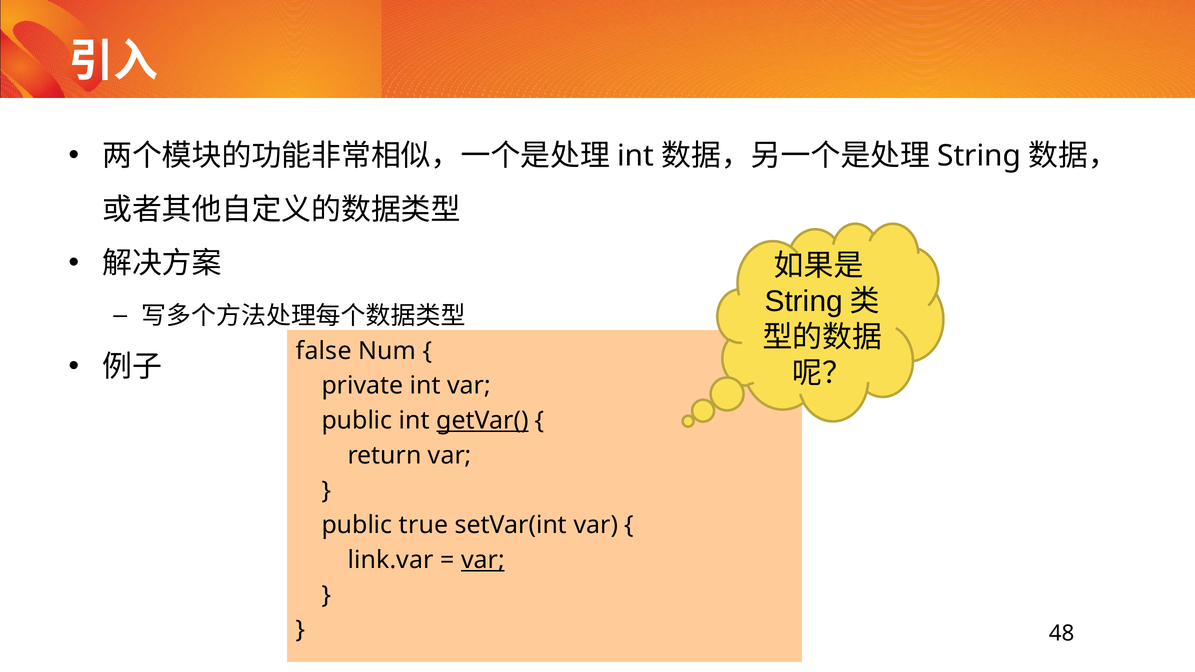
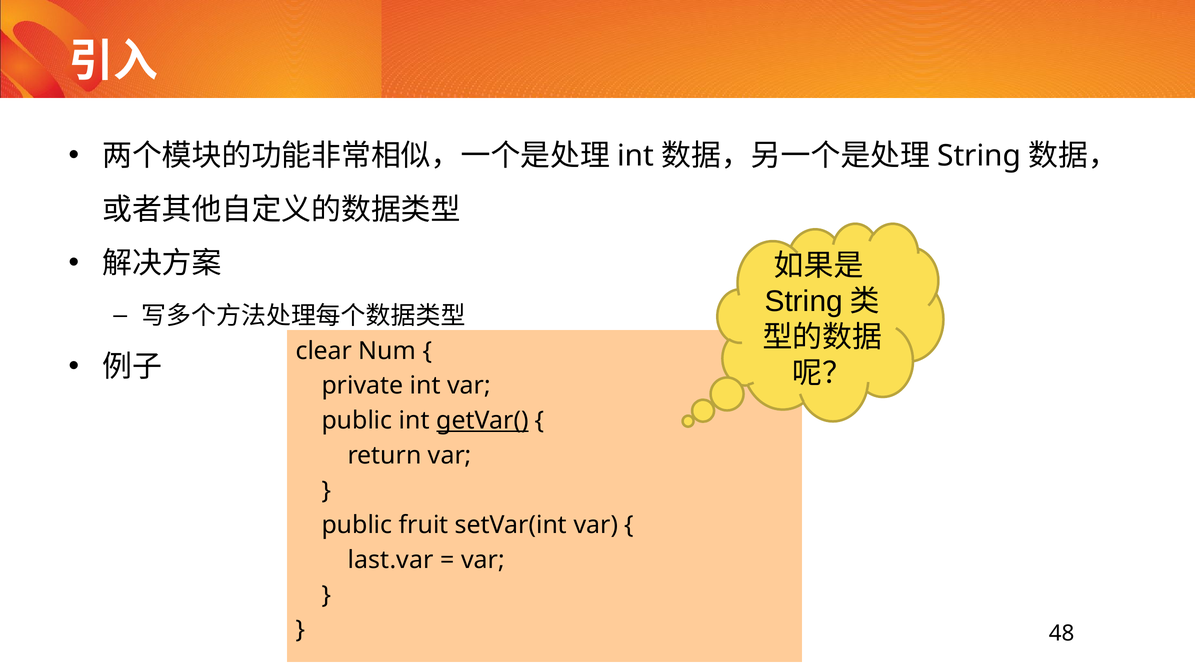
false: false -> clear (324, 351)
true: true -> fruit (424, 525)
link.var: link.var -> last.var (391, 560)
var underline: present -> none (483, 560)
